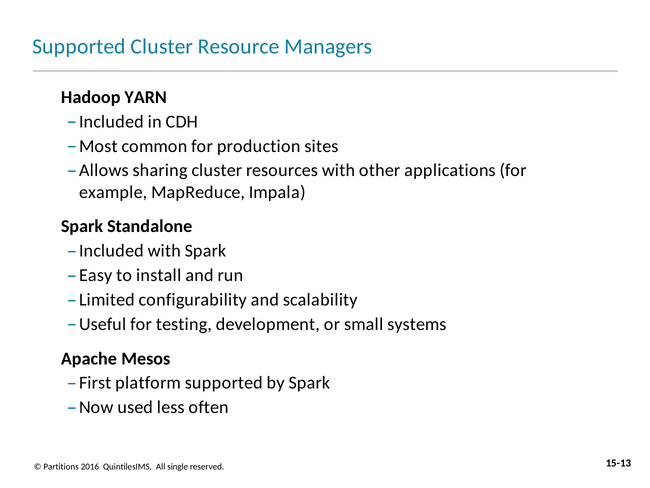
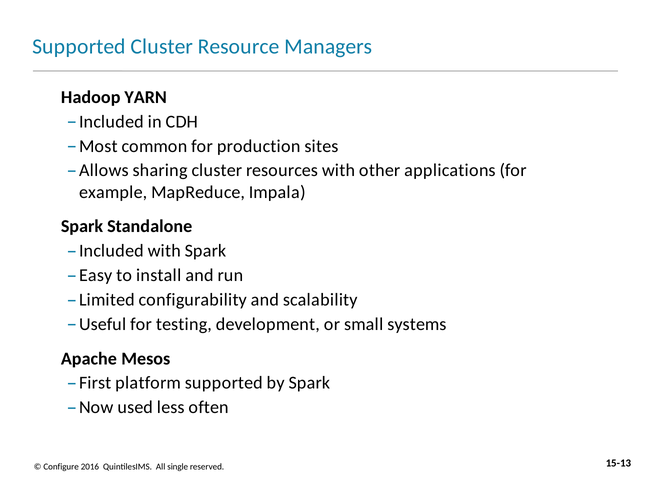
Partitions: Partitions -> Configure (61, 466)
